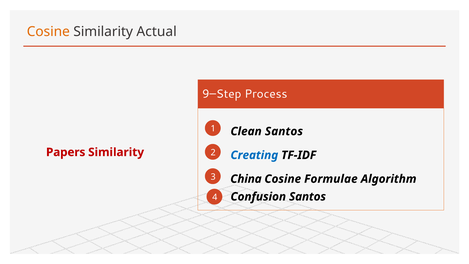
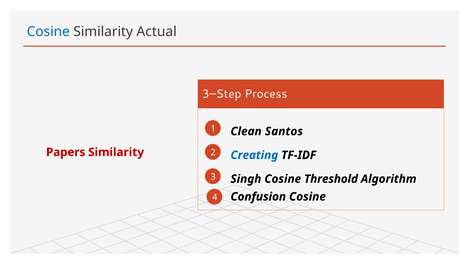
Cosine colour: orange -> blue (48, 32)
9–Step: 9–Step -> 3–Step (222, 94)
China: China -> Singh (246, 179)
Formulae: Formulae -> Threshold (331, 179)
Confusion Santos: Santos -> Cosine (307, 197)
